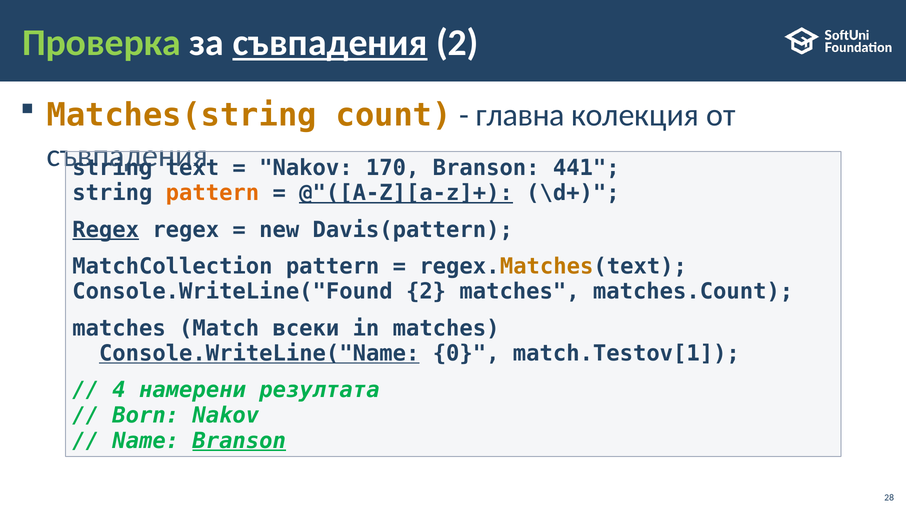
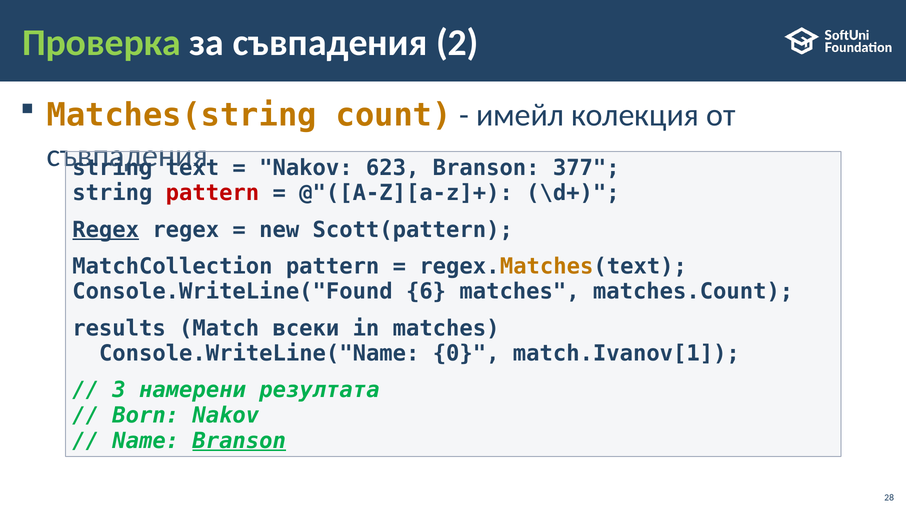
съвпадения underline: present -> none (330, 43)
главна: главна -> имейл (520, 115)
170: 170 -> 623 (393, 168)
441: 441 -> 377 (586, 168)
pattern colour: orange -> red (212, 193)
@"([A-Z][a-z]+ underline: present -> none (406, 193)
Davis(pattern: Davis(pattern -> Scott(pattern (413, 230)
Console.WriteLine("Found 2: 2 -> 6 (426, 291)
matches: matches -> results (119, 328)
Console.WriteLine("Name underline: present -> none (259, 353)
match.Testov[1: match.Testov[1 -> match.Ivanov[1 (626, 353)
4: 4 -> 3 (119, 390)
